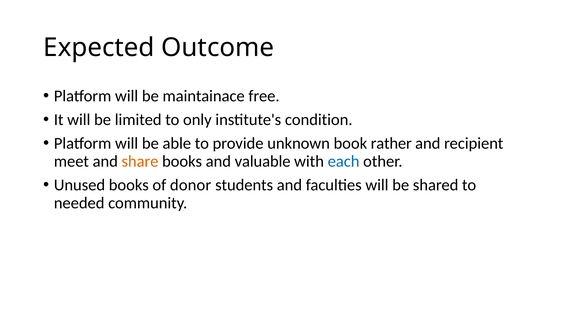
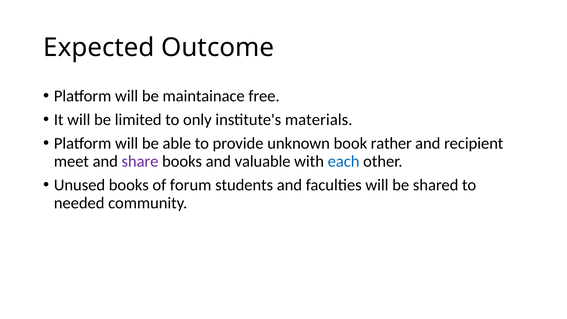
condition: condition -> materials (319, 120)
share colour: orange -> purple (140, 161)
donor: donor -> forum (191, 185)
